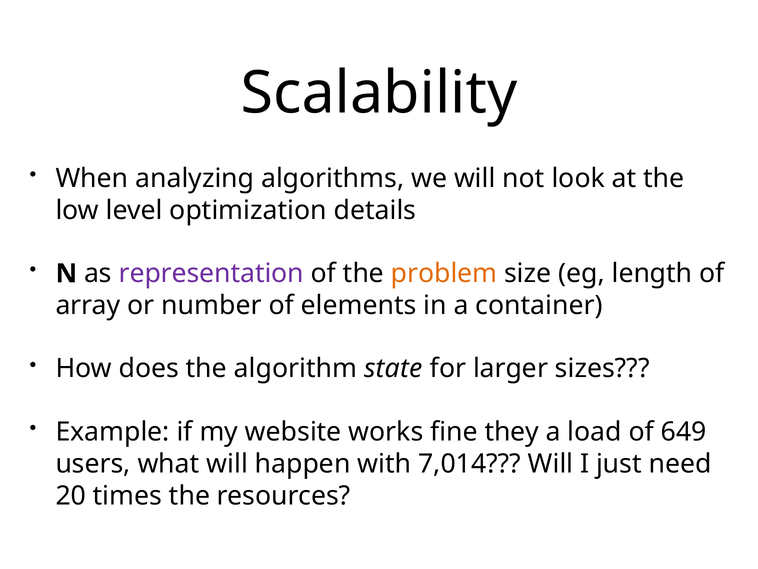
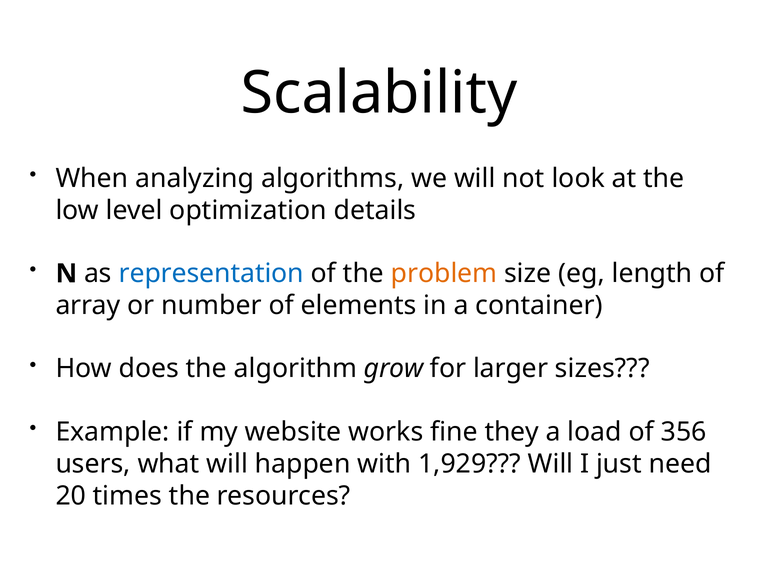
representation colour: purple -> blue (211, 273)
state: state -> grow (394, 368)
649: 649 -> 356 (684, 431)
7,014: 7,014 -> 1,929 (470, 463)
